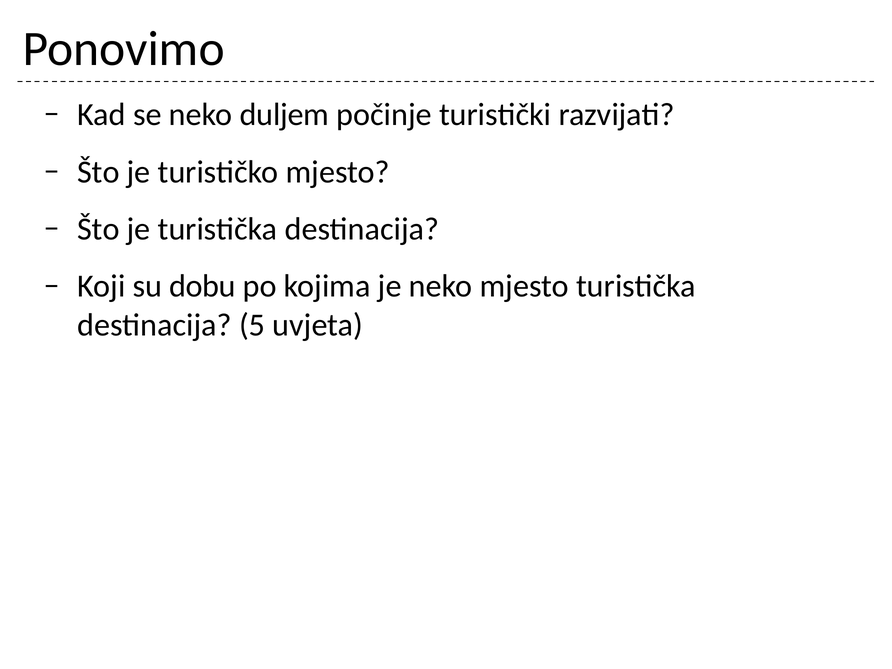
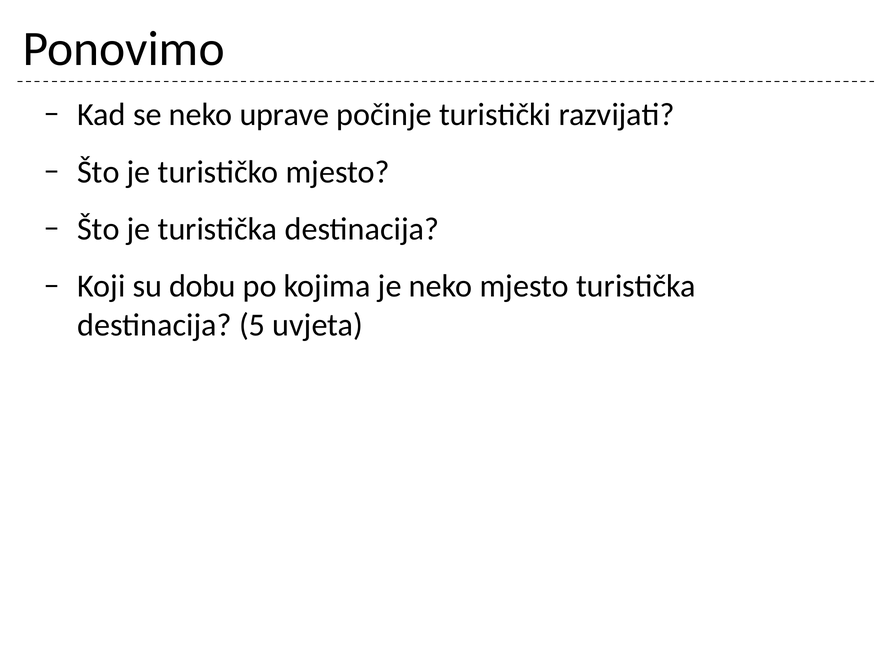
duljem: duljem -> uprave (284, 115)
